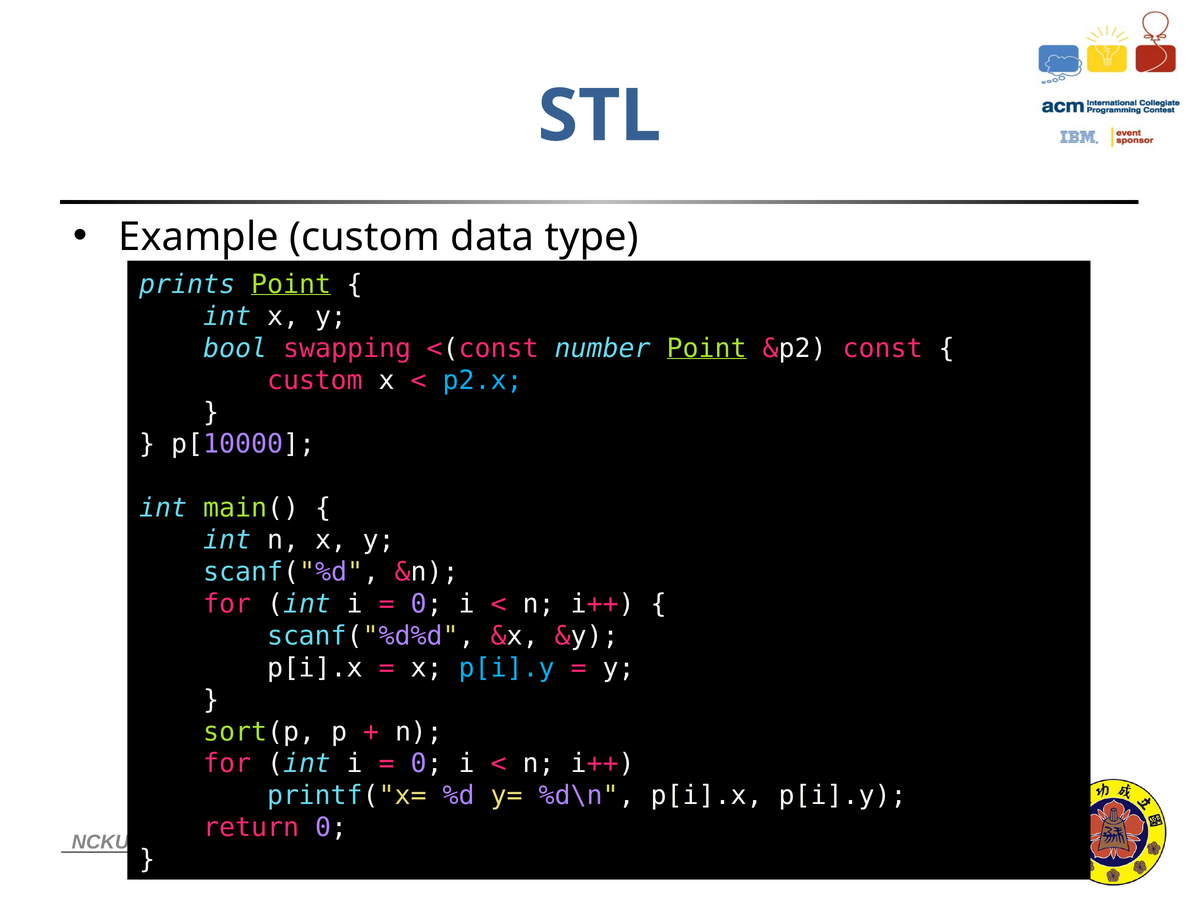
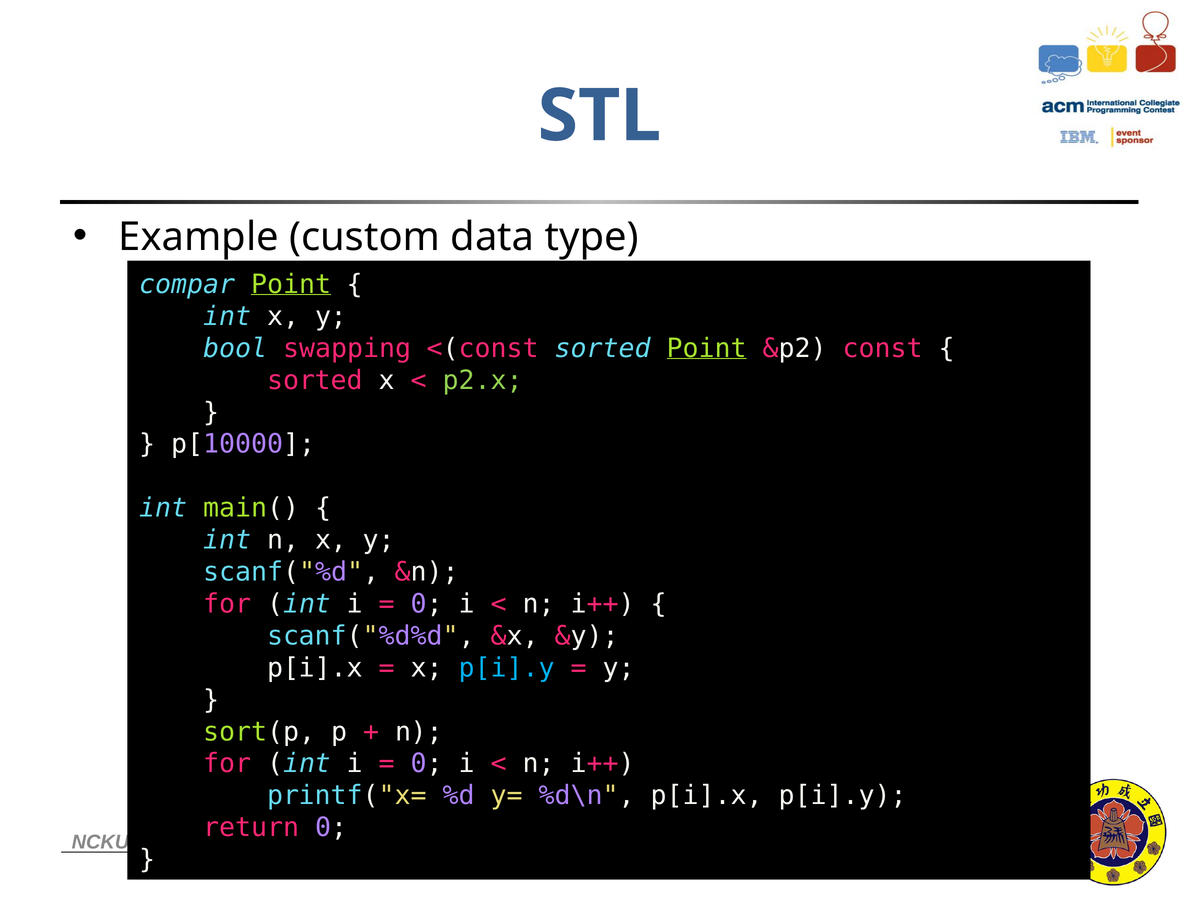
prints: prints -> compar (187, 285)
<(const number: number -> sorted (603, 348)
custom: custom -> sorted (315, 380)
p2.x colour: light blue -> light green (483, 380)
